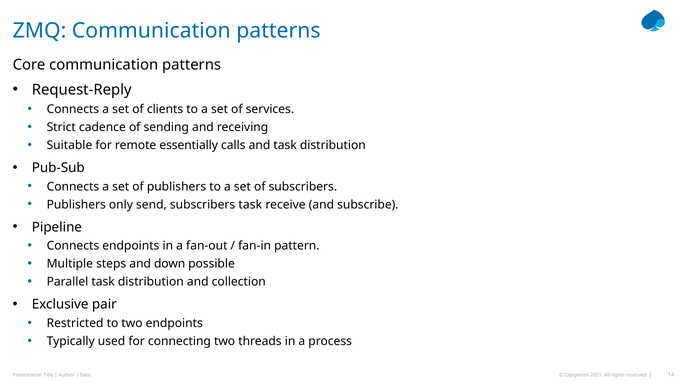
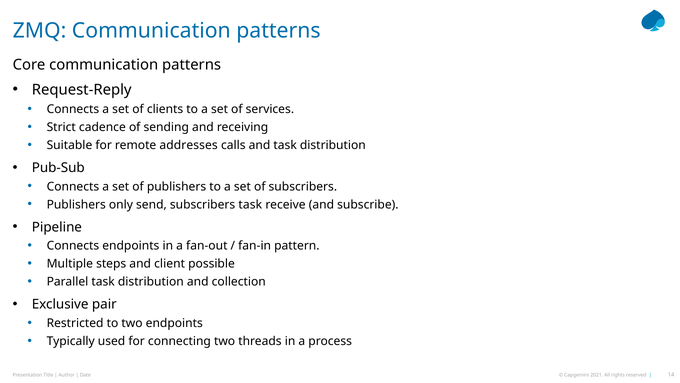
essentially: essentially -> addresses (189, 145)
down: down -> client (170, 263)
